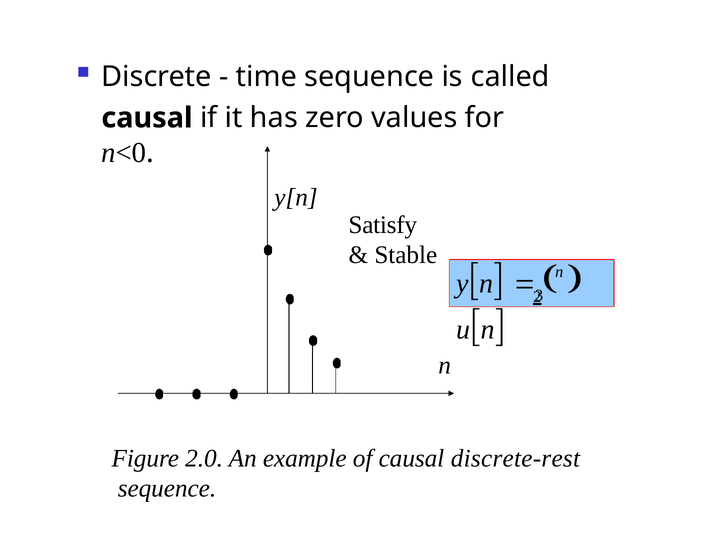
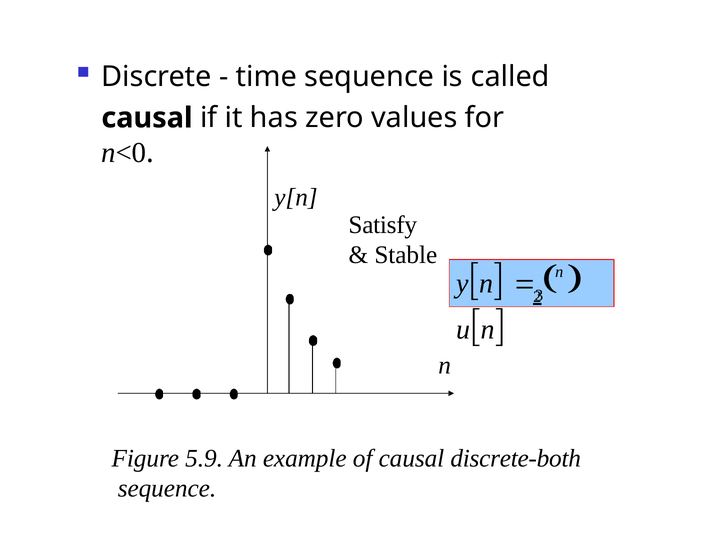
2.0: 2.0 -> 5.9 (204, 459)
discrete-rest: discrete-rest -> discrete-both (516, 459)
